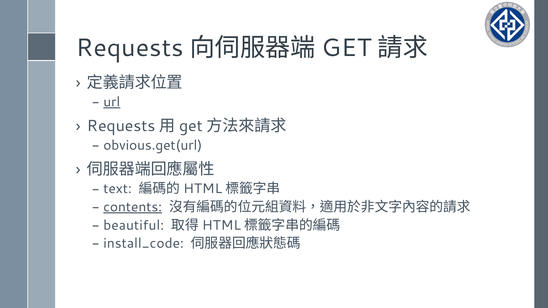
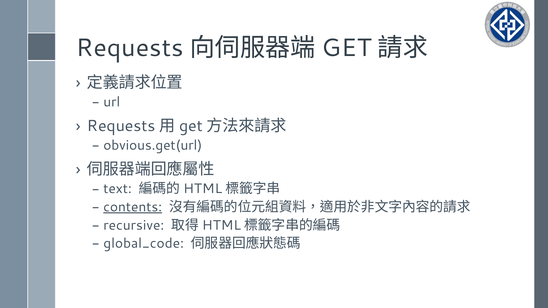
url underline: present -> none (112, 102)
beautiful: beautiful -> recursive (134, 225)
install_code: install_code -> global_code (144, 244)
